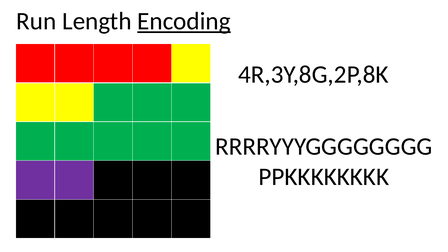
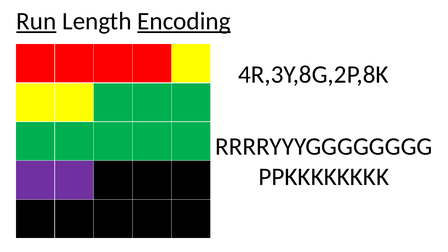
Run underline: none -> present (36, 21)
